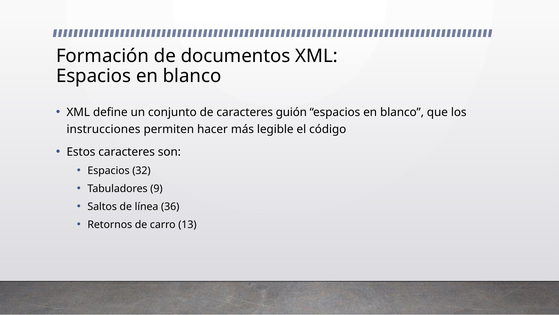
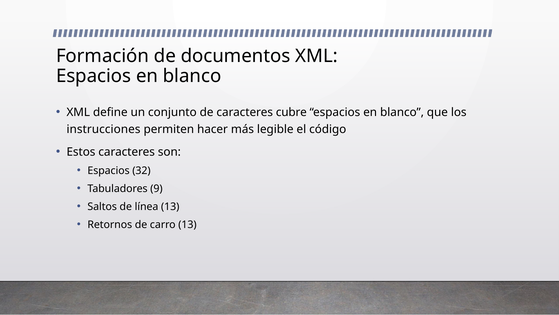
guión: guión -> cubre (291, 112)
línea 36: 36 -> 13 (170, 206)
